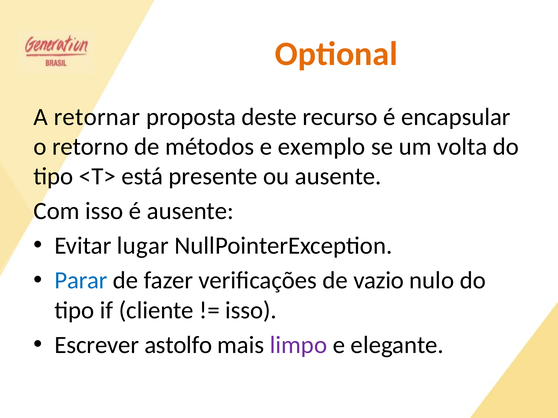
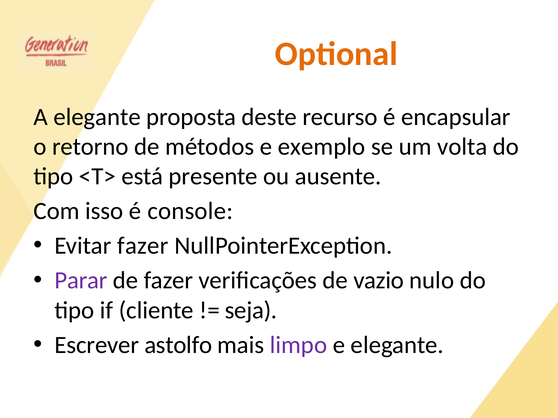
A retornar: retornar -> elegante (97, 117)
é ausente: ausente -> console (190, 211)
Evitar lugar: lugar -> fazer (143, 246)
Parar colour: blue -> purple (81, 281)
isso: isso -> seja (251, 311)
